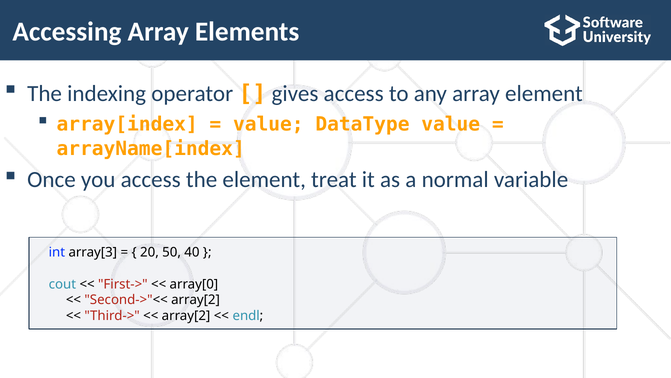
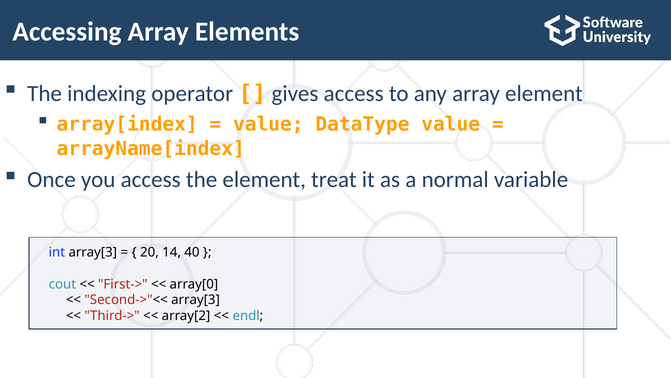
50: 50 -> 14 (172, 252)
Second->"<< array[2: array[2 -> array[3 (196, 300)
